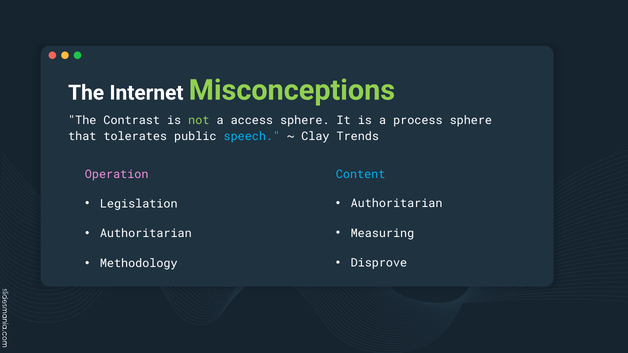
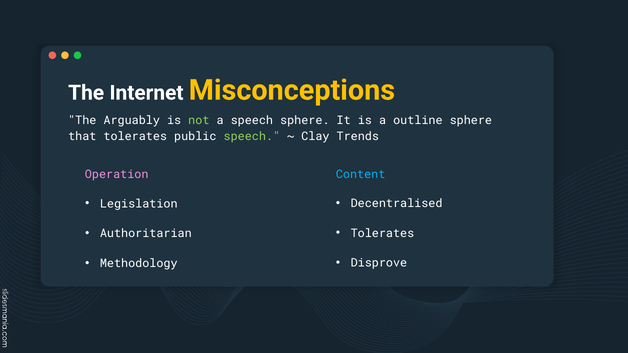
Misconceptions colour: light green -> yellow (292, 90)
Contrast: Contrast -> Arguably (132, 120)
a access: access -> speech (252, 120)
process: process -> outline (418, 120)
speech colour: light blue -> light green (252, 136)
Authoritarian: Authoritarian -> Decentralised (397, 204)
Measuring: Measuring -> Tolerates (382, 233)
